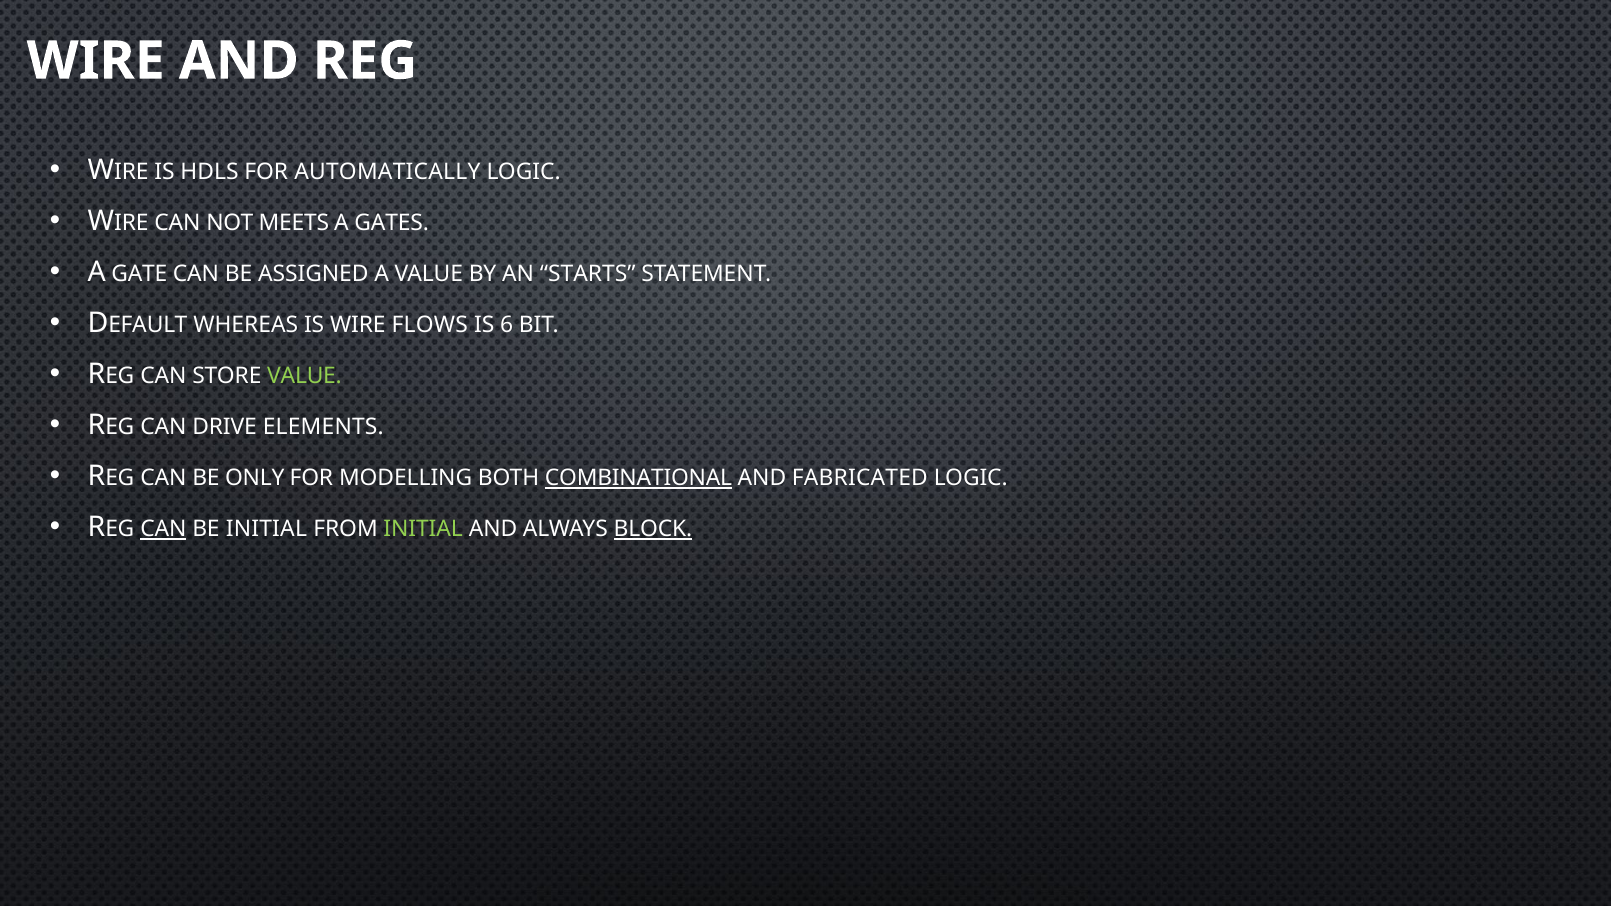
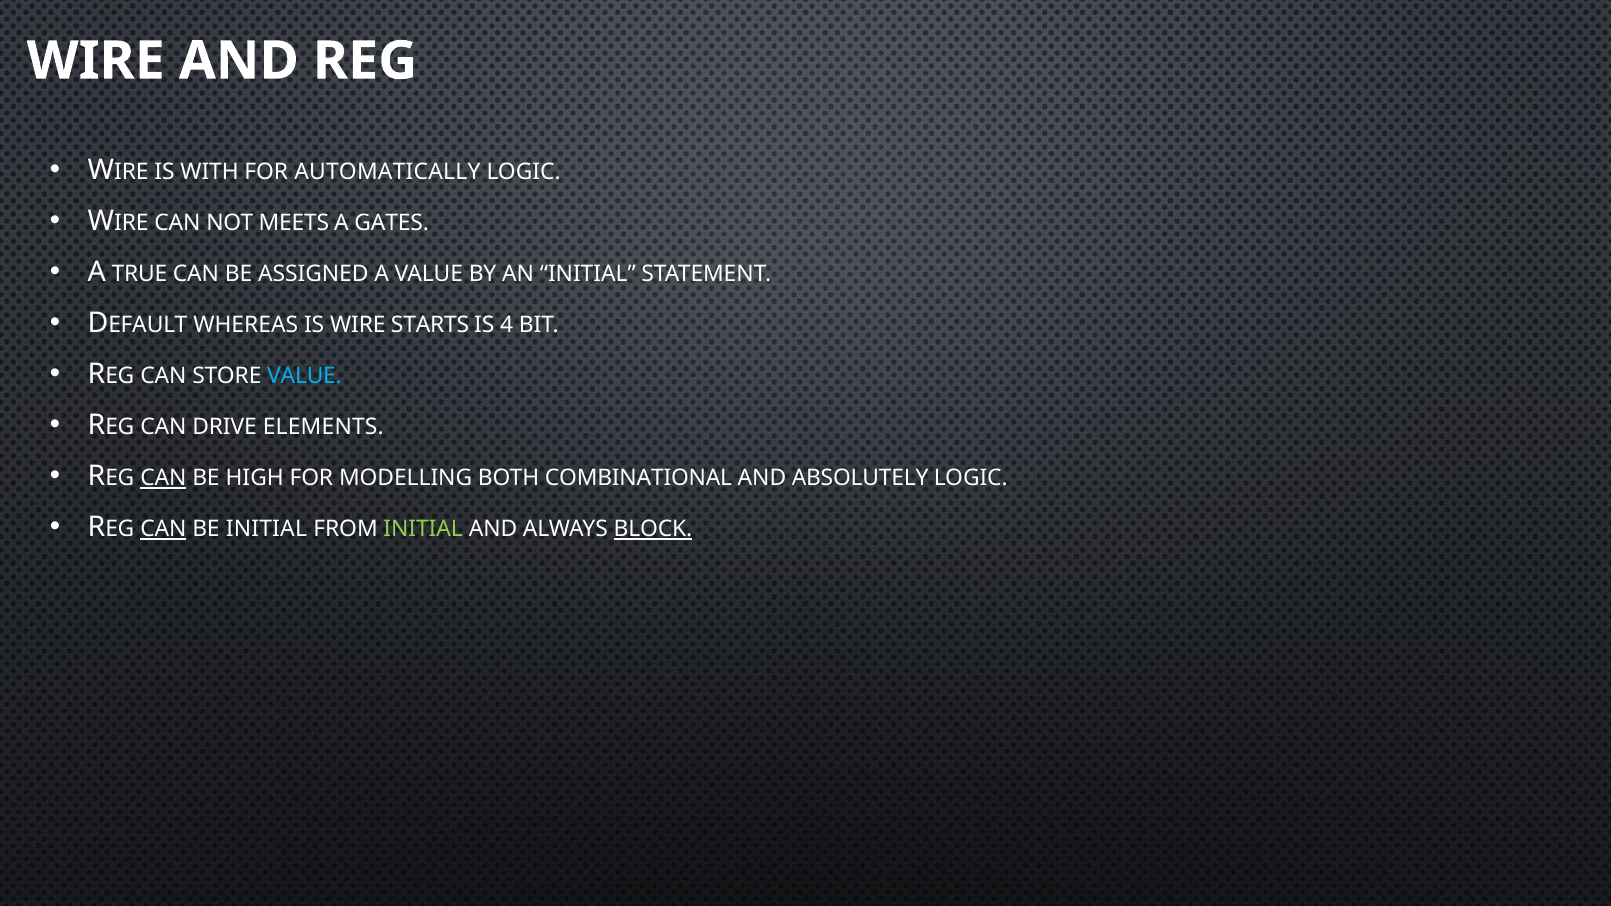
HDLS: HDLS -> WITH (210, 172)
GATE: GATE -> TRUE (139, 274)
AN STARTS: STARTS -> INITIAL (588, 274)
FLOWS: FLOWS -> STARTS (430, 325)
6: 6 -> 4 (507, 325)
VALUE colour: light green -> light blue (305, 376)
CAN underline: none -> present (163, 478)
ONLY: ONLY -> HIGH (255, 478)
COMBINATIONAL underline: present -> none (639, 478)
FABRICATED: FABRICATED -> ABSOLUTELY (860, 478)
